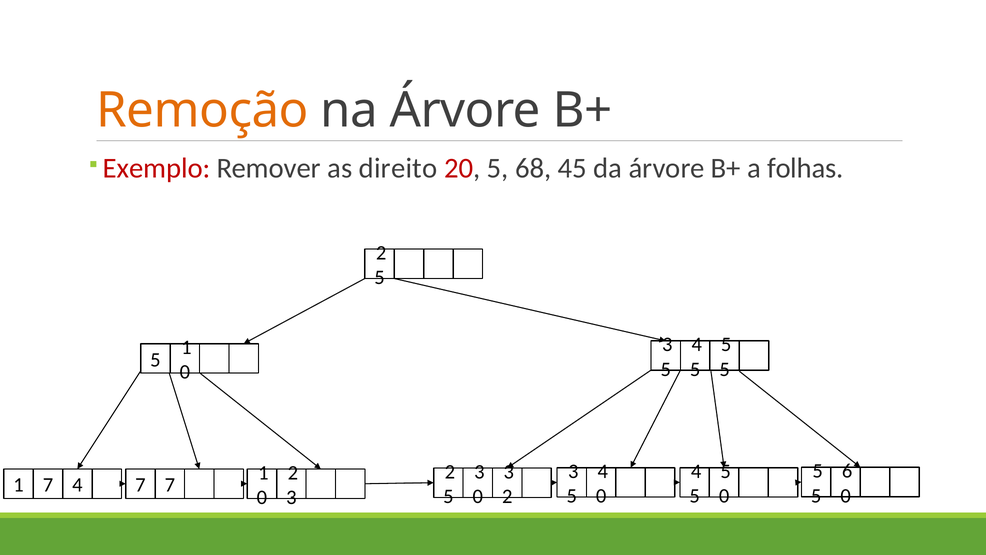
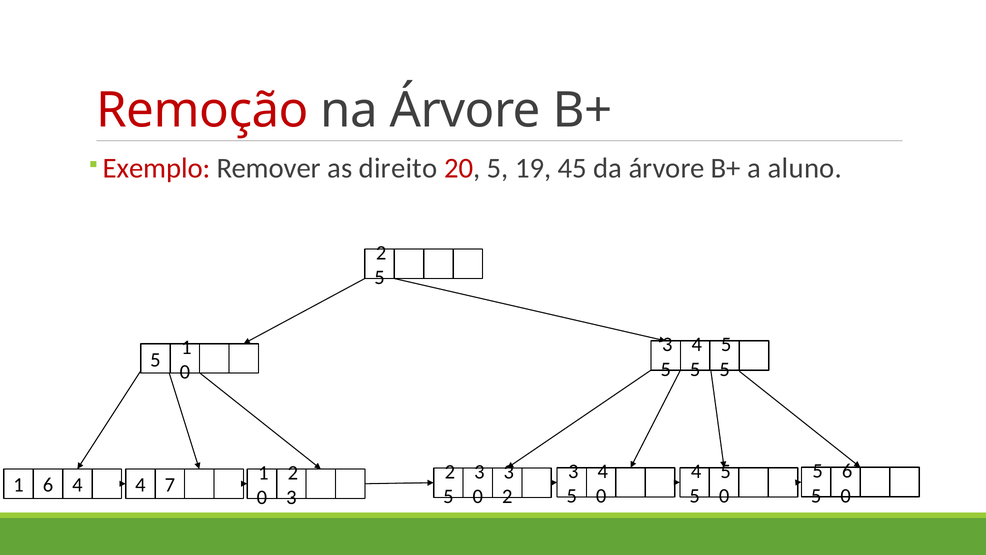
Remoção colour: orange -> red (202, 110)
68: 68 -> 19 (533, 168)
folhas: folhas -> aluno (805, 168)
1 7: 7 -> 6 (48, 485)
4 7: 7 -> 4 (140, 485)
